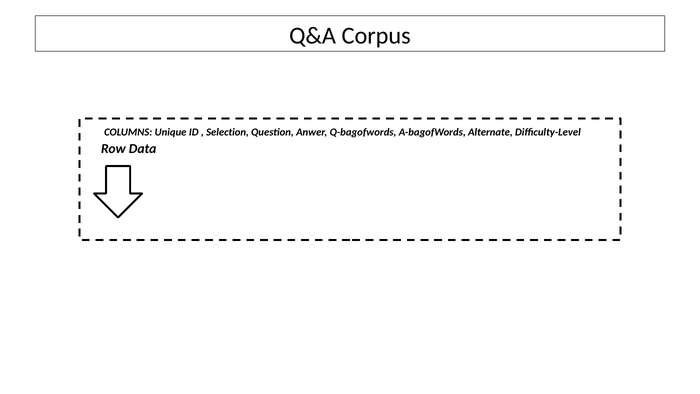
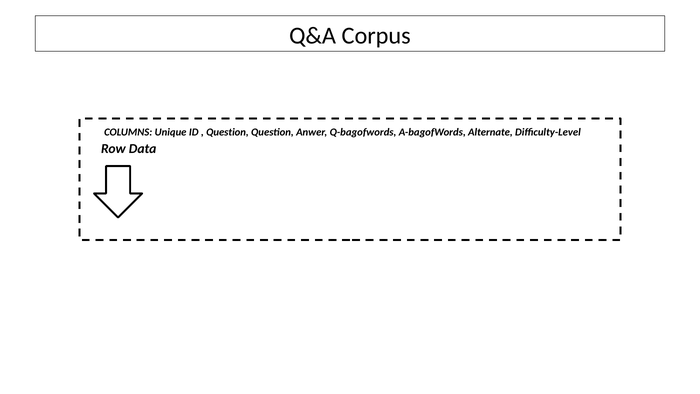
Selection: Selection -> Question (227, 132)
